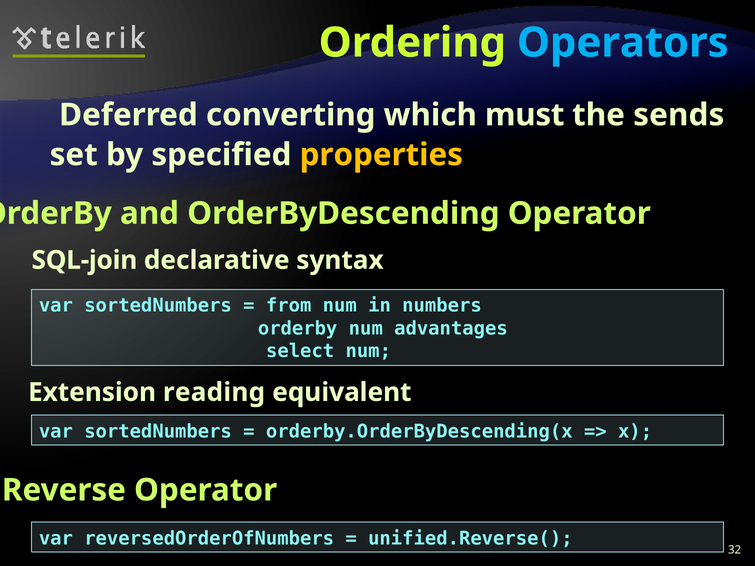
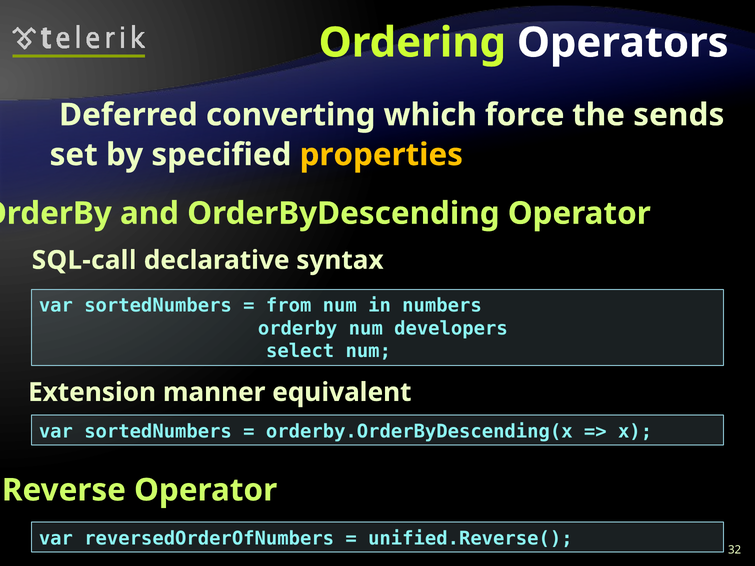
Operators colour: light blue -> white (623, 43)
must: must -> force (525, 115)
SQL-join: SQL-join -> SQL-call (84, 260)
advantages: advantages -> developers (451, 328)
reading: reading -> manner (214, 392)
